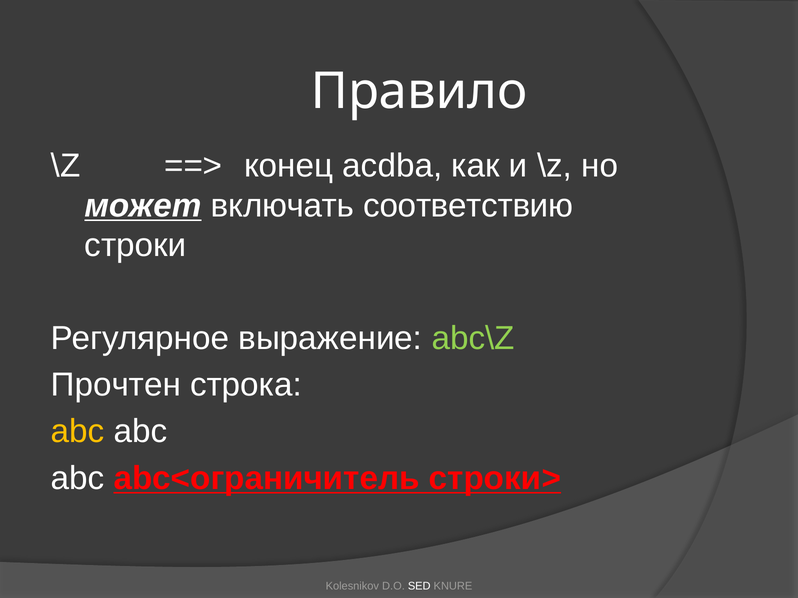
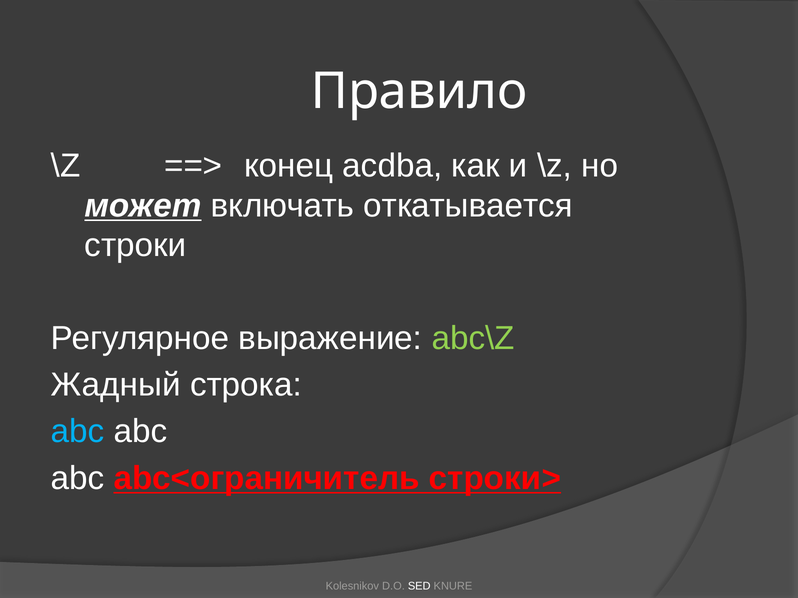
соответствию: соответствию -> откатывается (468, 206)
Прочтен: Прочтен -> Жадный (116, 385)
abc colour: yellow -> light blue (78, 432)
